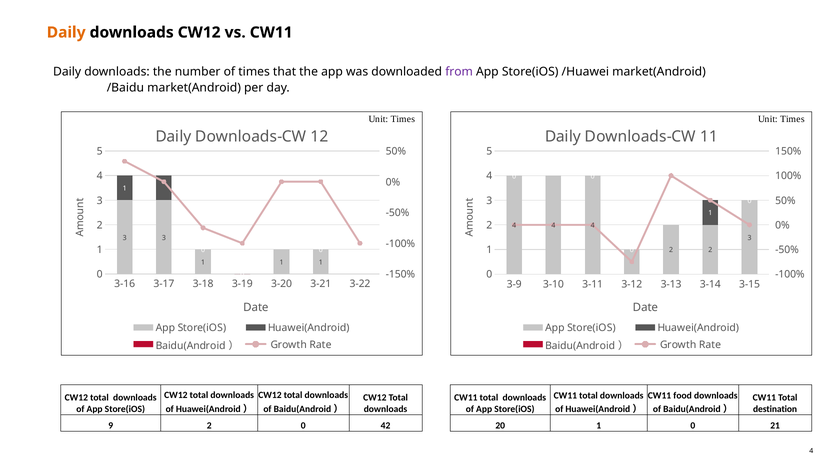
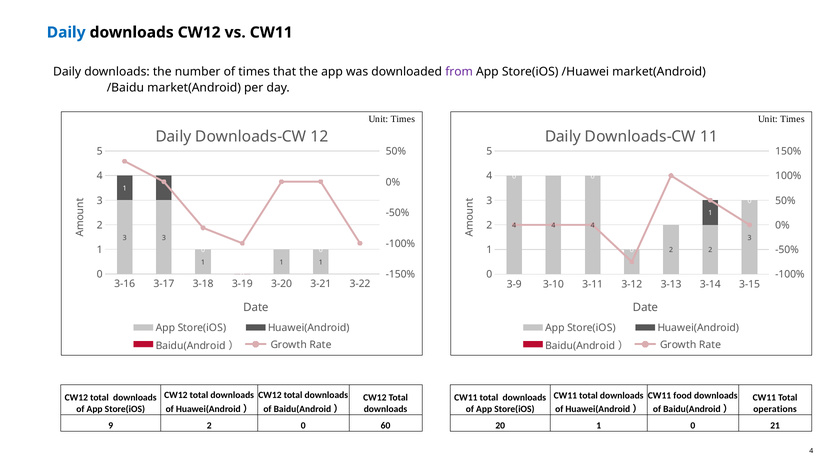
Daily colour: orange -> blue (66, 32)
destination: destination -> operations (775, 410)
42: 42 -> 60 (386, 426)
